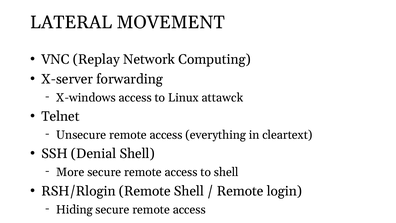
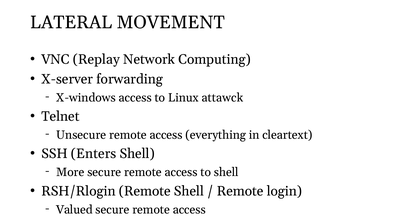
Denial: Denial -> Enters (94, 154)
Hiding: Hiding -> Valued (74, 209)
